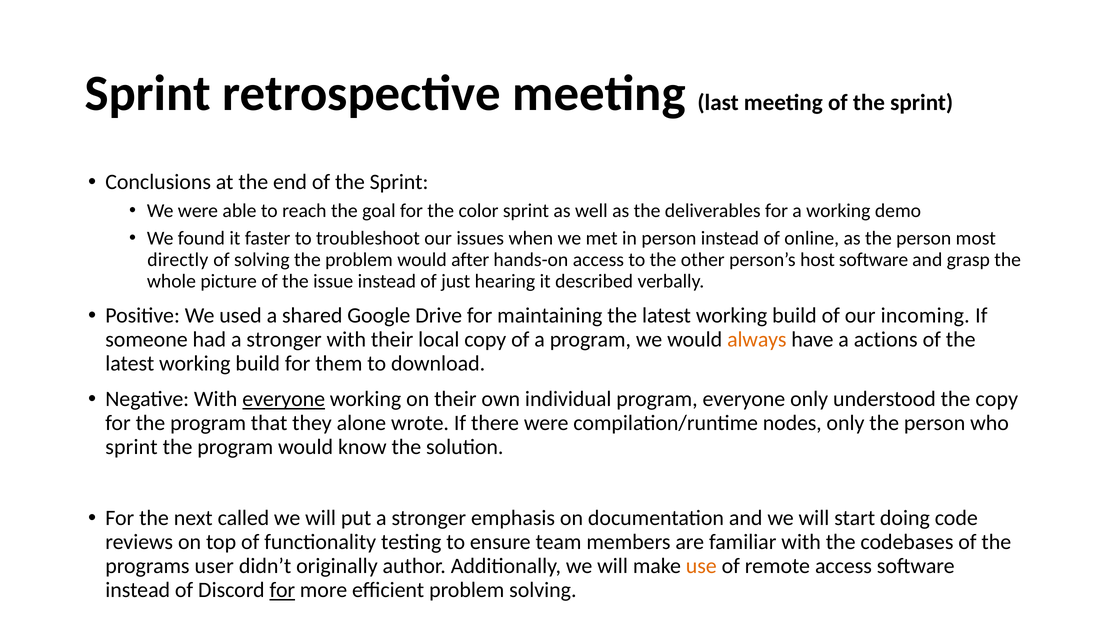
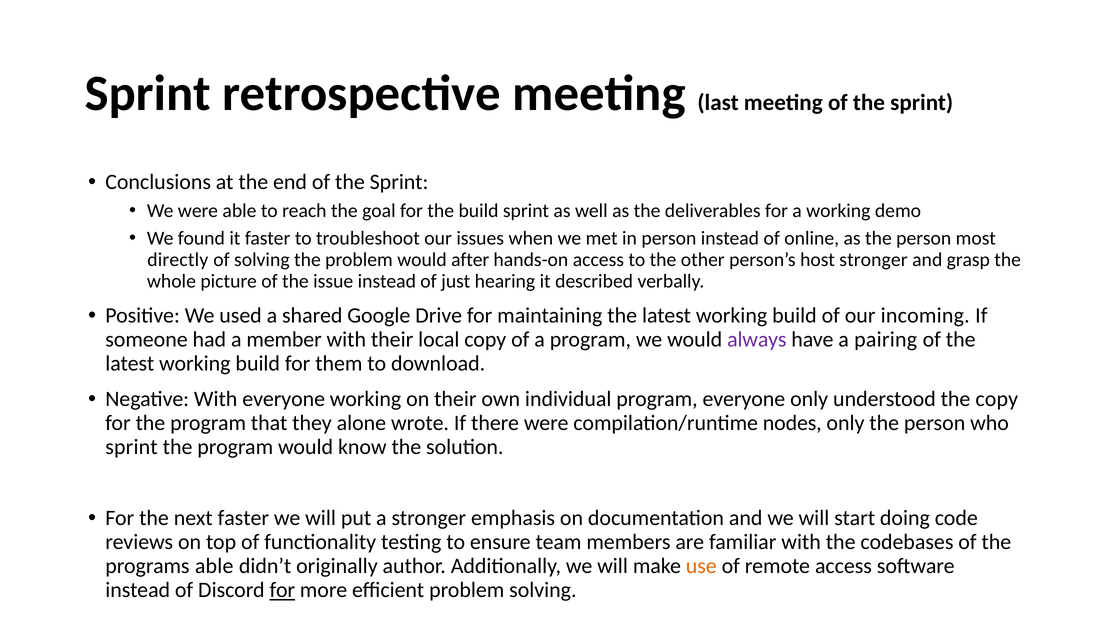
the color: color -> build (478, 211)
host software: software -> stronger (873, 260)
had a stronger: stronger -> member (284, 340)
always colour: orange -> purple (757, 340)
actions: actions -> pairing (886, 340)
everyone underline: present -> none (284, 399)
next called: called -> faster (243, 518)
programs user: user -> able (214, 566)
